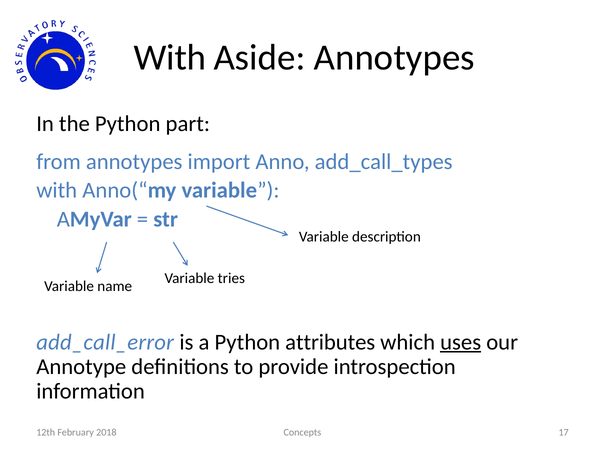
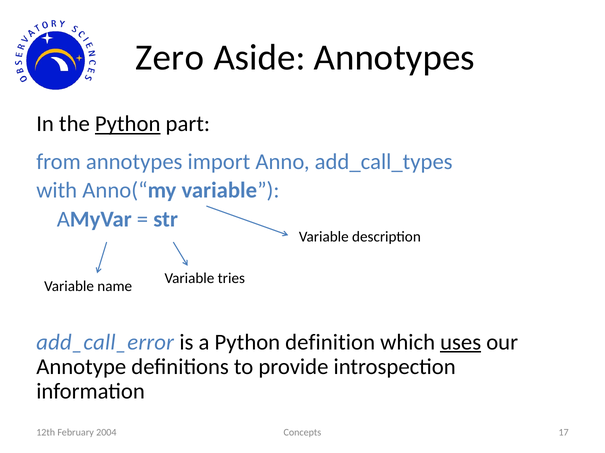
With: With -> Zero (170, 58)
Python underline: none -> present (128, 124)
attributes: attributes -> definition (330, 343)
2018: 2018 -> 2004 (106, 433)
